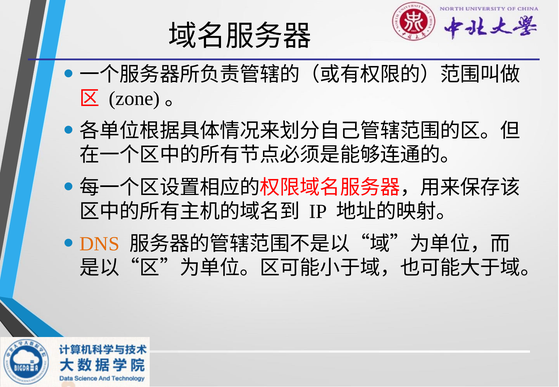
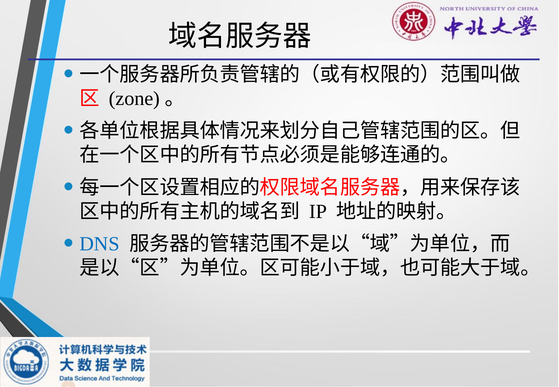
DNS colour: orange -> blue (100, 244)
